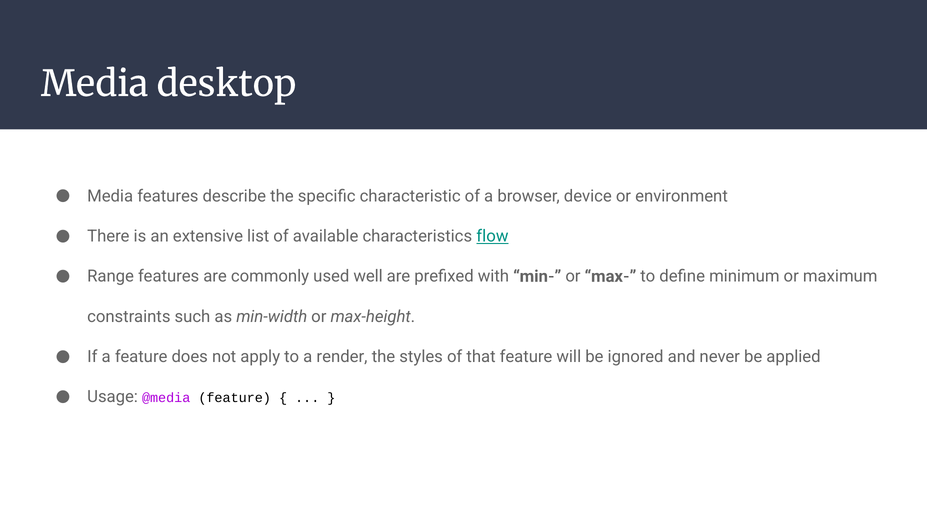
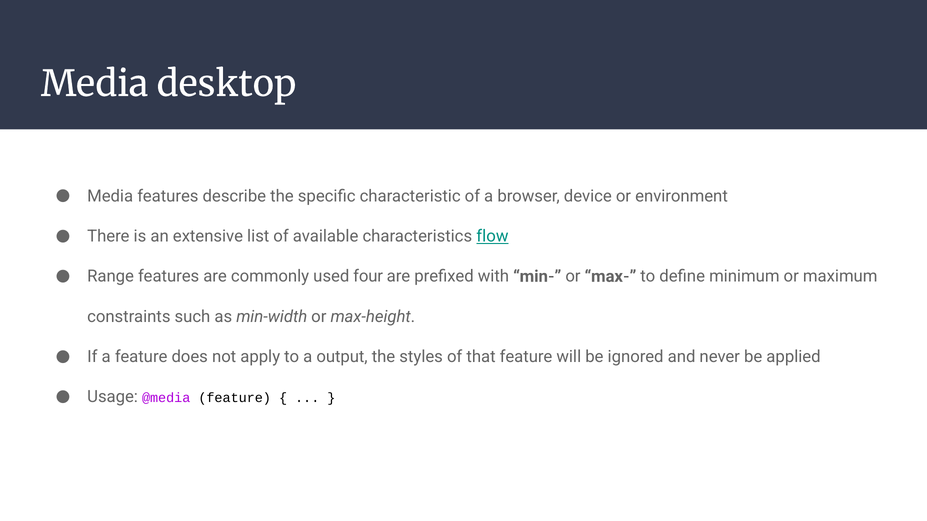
well: well -> four (368, 277)
render: render -> output (342, 357)
